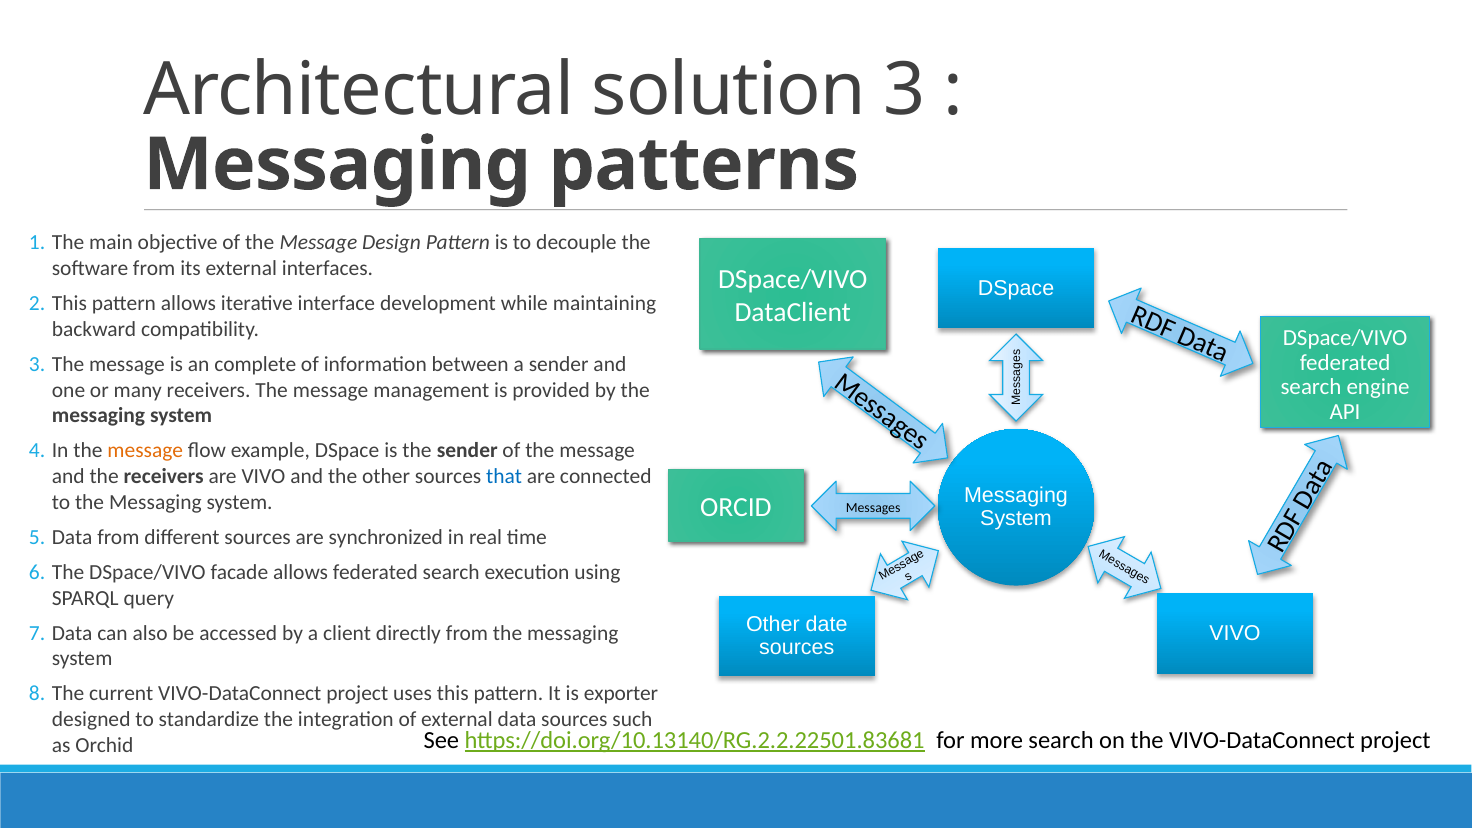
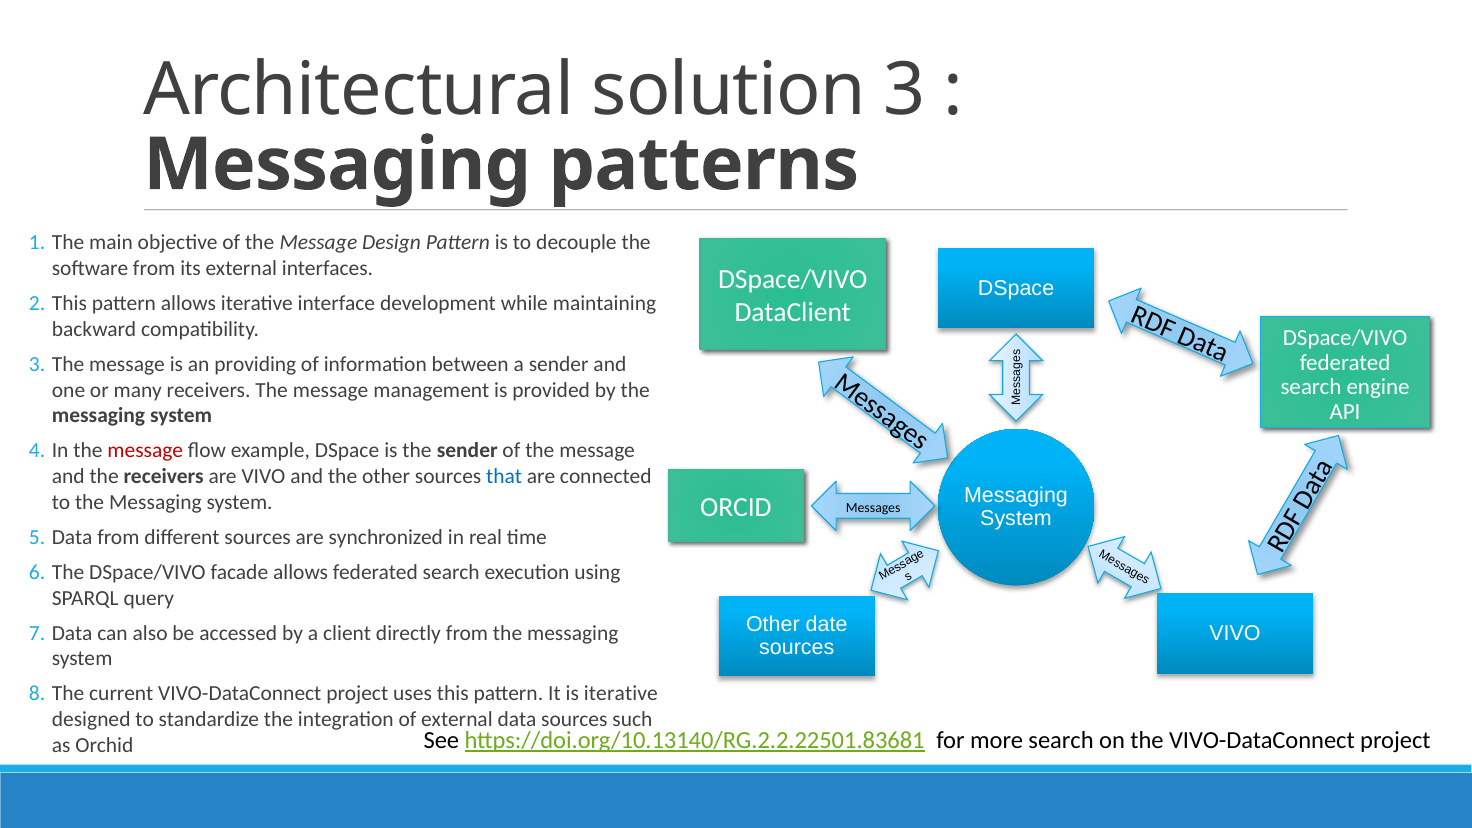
complete: complete -> providing (255, 364)
message colour: orange -> red (145, 451)
is exporter: exporter -> iterative (621, 694)
